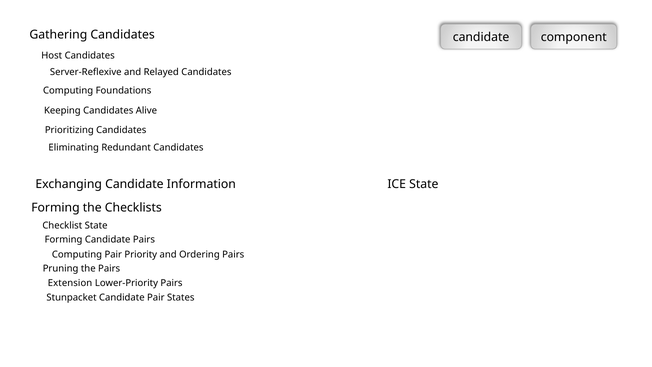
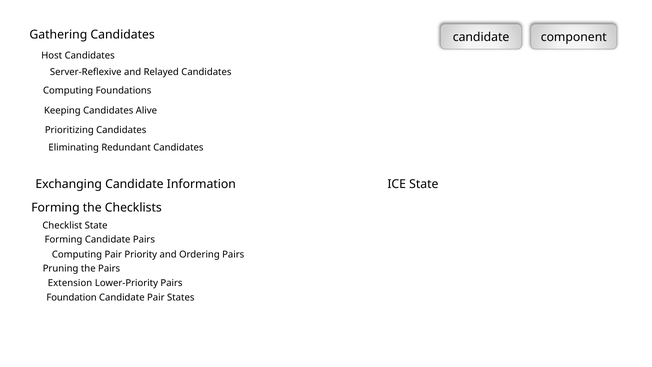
Stunpacket: Stunpacket -> Foundation (72, 298)
